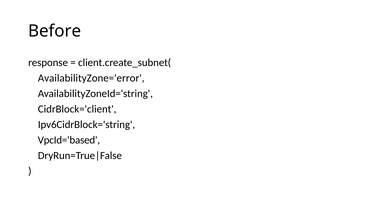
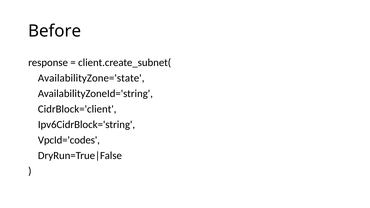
AvailabilityZone='error: AvailabilityZone='error -> AvailabilityZone='state (91, 78)
VpcId='based: VpcId='based -> VpcId='codes (69, 140)
